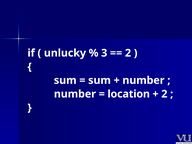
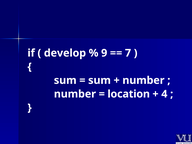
unlucky: unlucky -> develop (65, 53)
3: 3 -> 9 (104, 53)
2: 2 -> 7 (128, 53)
2: 2 -> 4 (164, 94)
